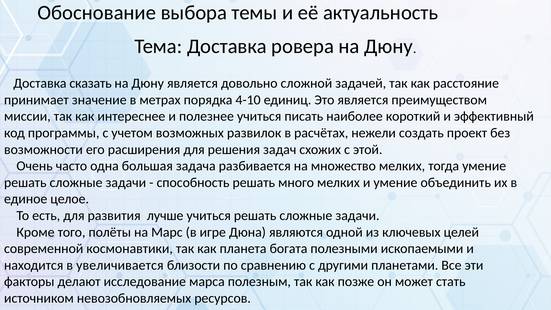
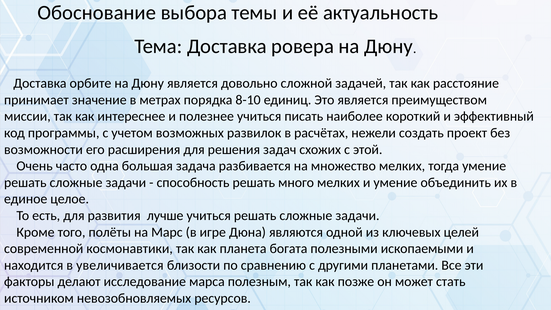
сказать: сказать -> орбите (90, 83)
4-10: 4-10 -> 8-10 (248, 100)
